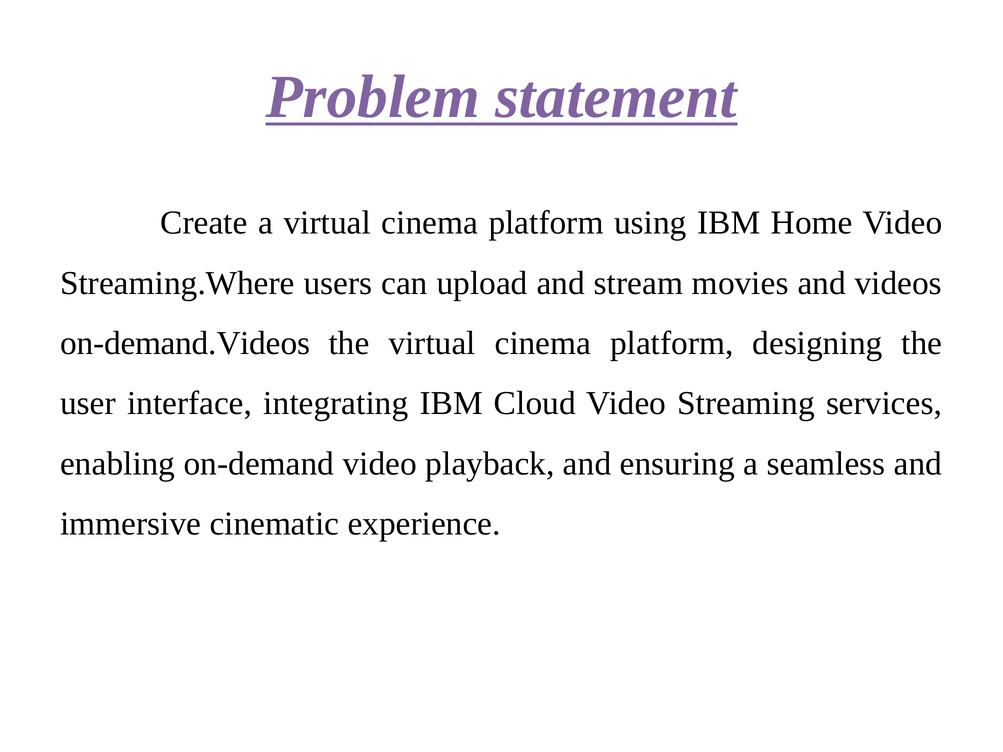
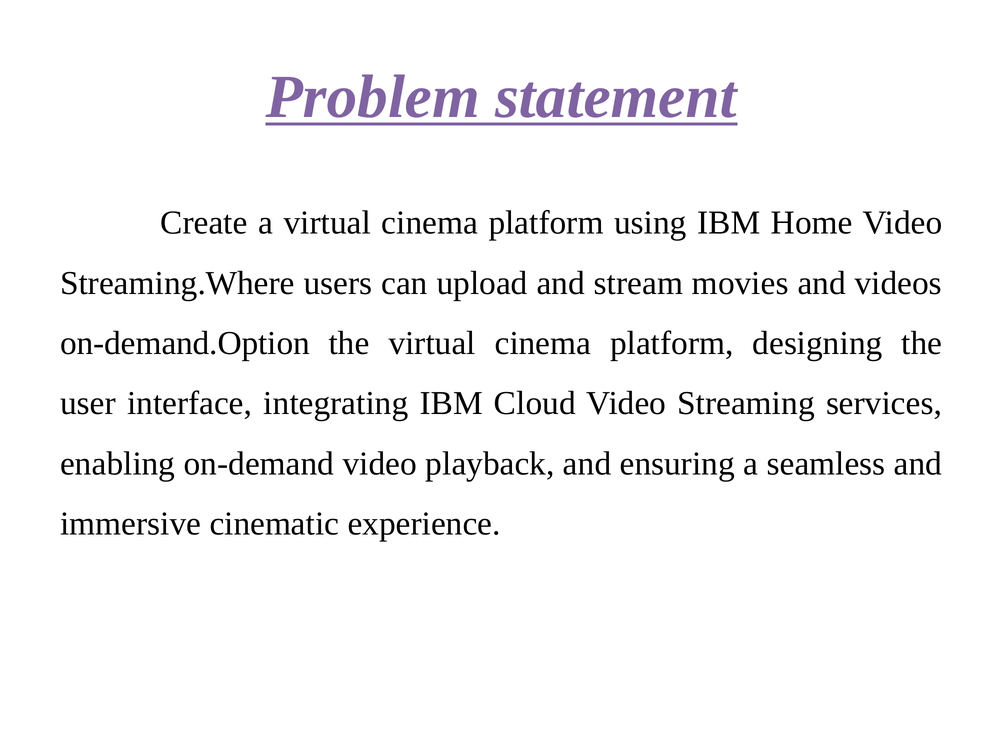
on-demand.Videos: on-demand.Videos -> on-demand.Option (185, 343)
